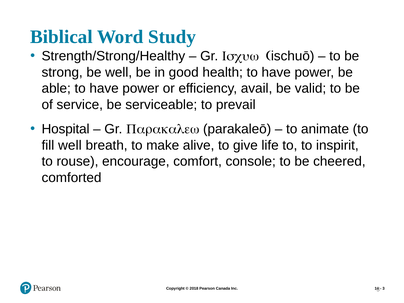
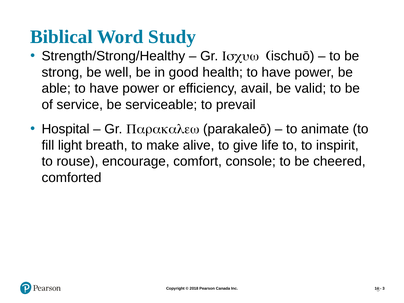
fill well: well -> light (70, 145)
